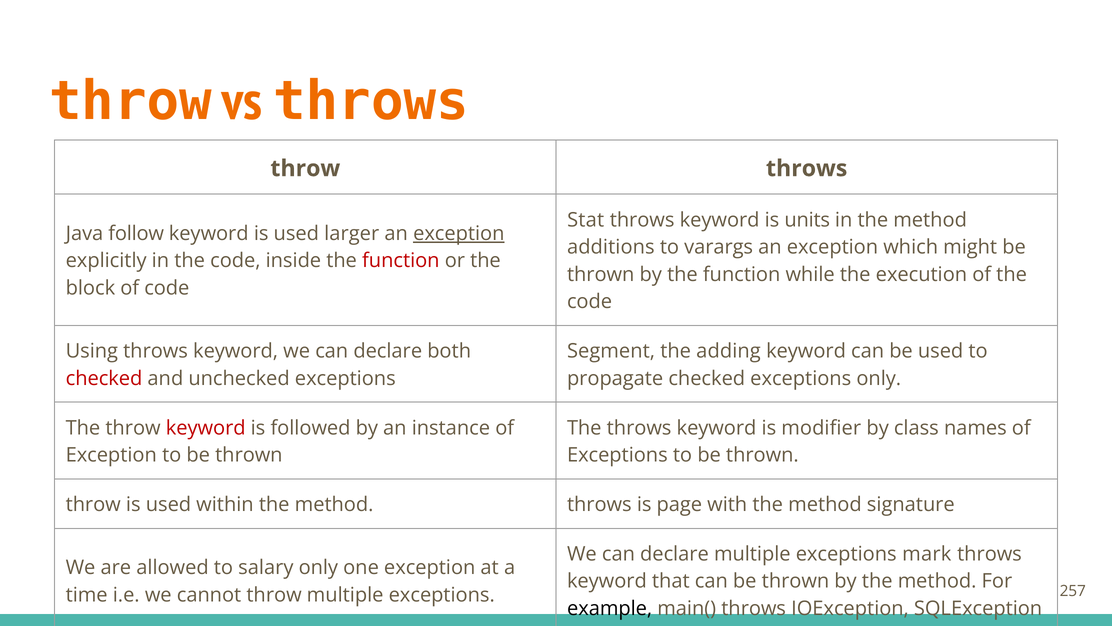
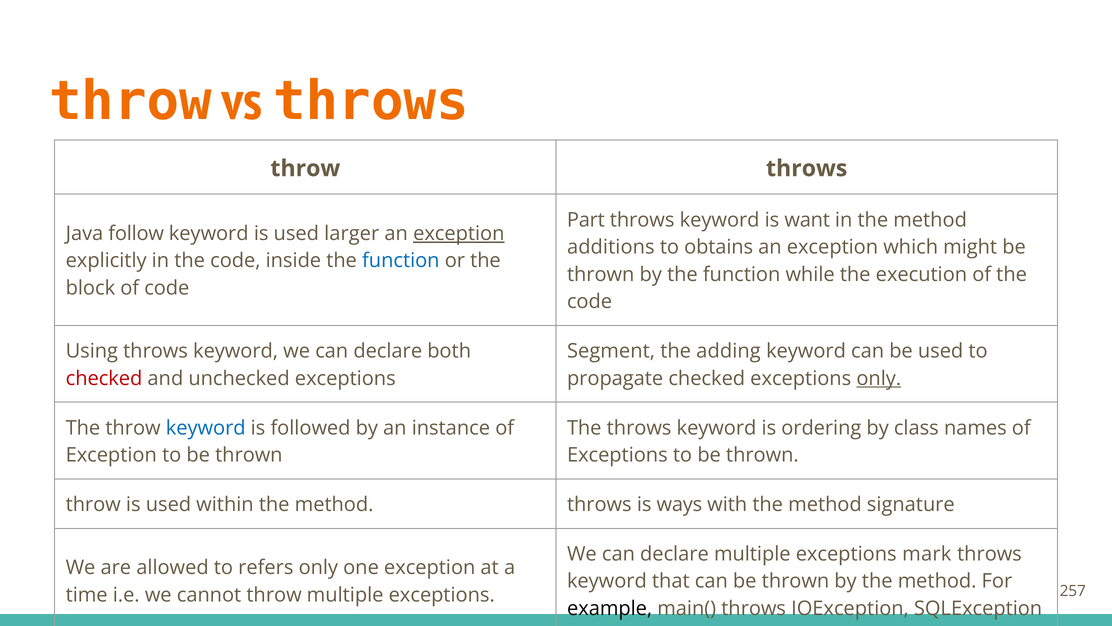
Stat: Stat -> Part (586, 220)
units: units -> want (807, 220)
varargs: varargs -> obtains (719, 247)
function colour: red -> blue (401, 261)
only underline: none -> present (879, 378)
keyword colour: red -> blue (206, 428)
modifier: modifier -> ordering (821, 428)
page: page -> ways (679, 504)
salary: salary -> refers (266, 567)
